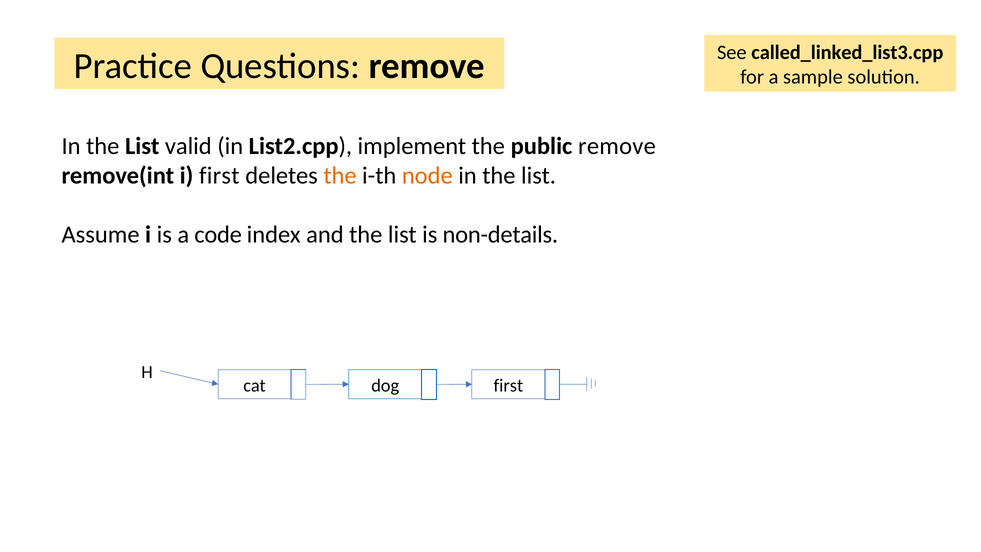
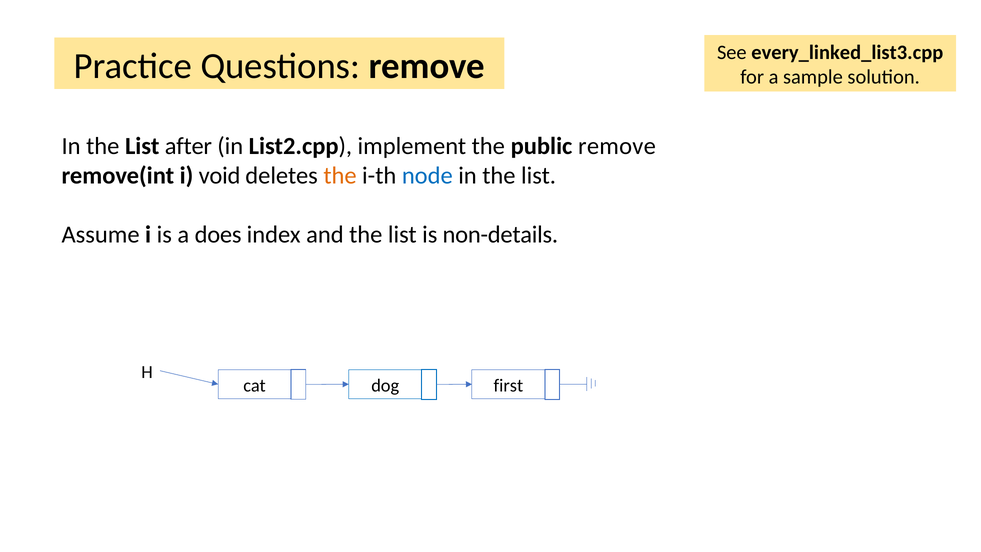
called_linked_list3.cpp: called_linked_list3.cpp -> every_linked_list3.cpp (847, 52)
valid: valid -> after (188, 146)
i first: first -> void (220, 176)
node colour: orange -> blue (427, 176)
code: code -> does (218, 235)
